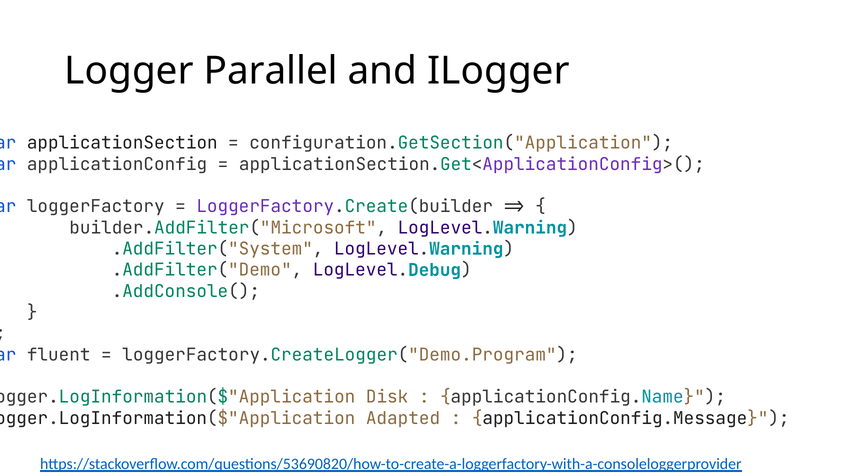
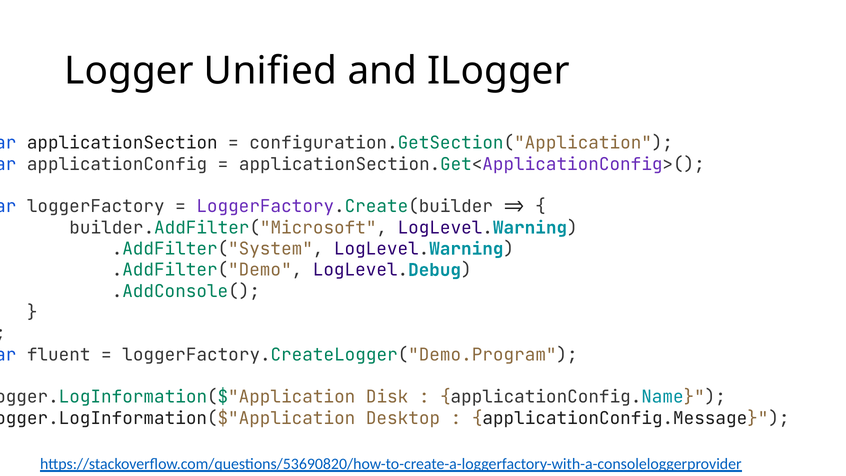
Parallel: Parallel -> Unified (271, 71)
Adapted: Adapted -> Desktop (403, 418)
